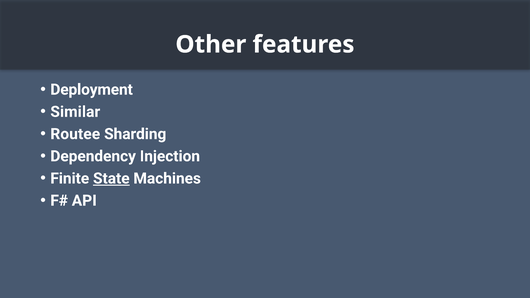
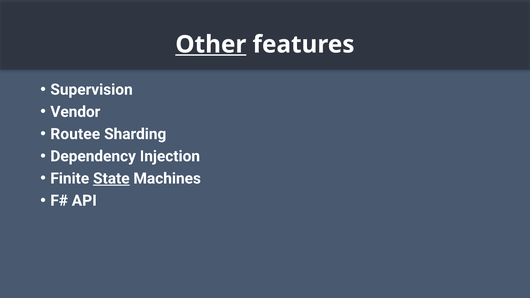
Other underline: none -> present (211, 45)
Deployment: Deployment -> Supervision (92, 90)
Similar: Similar -> Vendor (75, 112)
